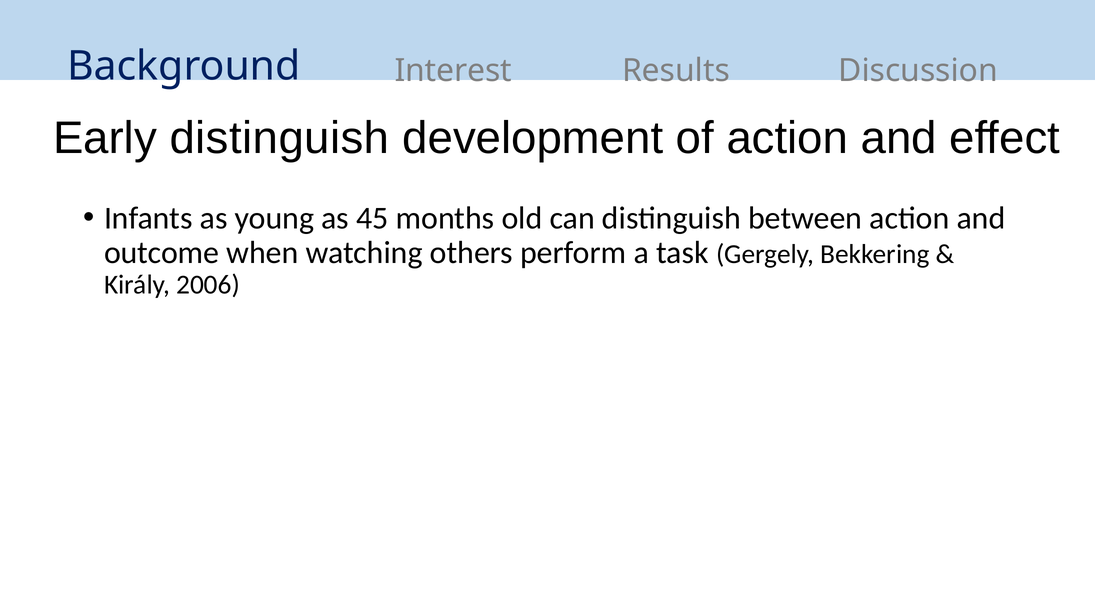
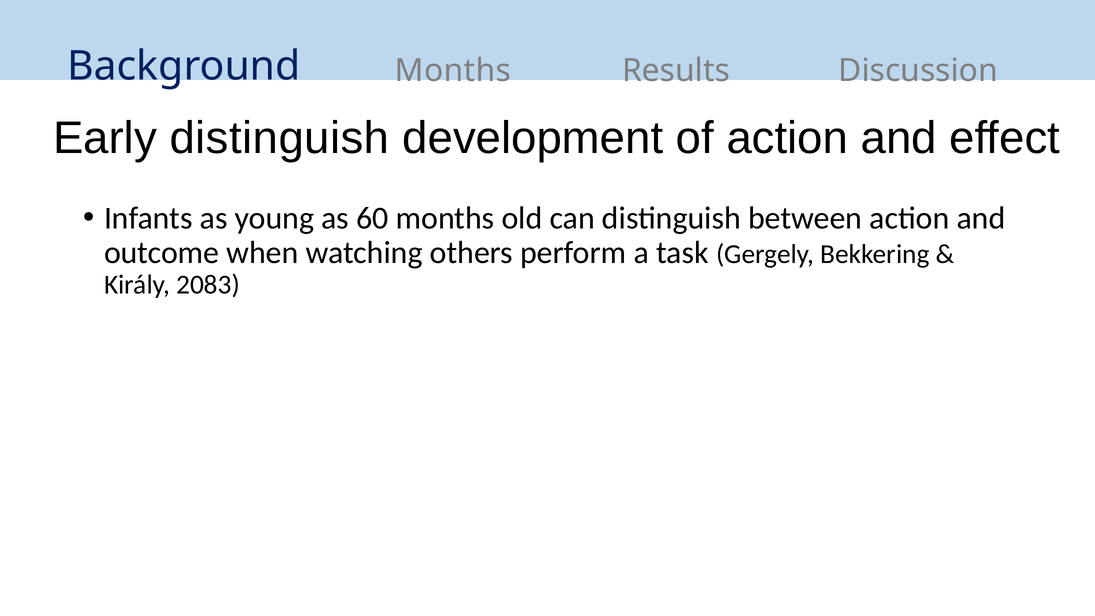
Background Interest: Interest -> Months (453, 71)
45: 45 -> 60 (372, 218)
2006: 2006 -> 2083 (208, 285)
